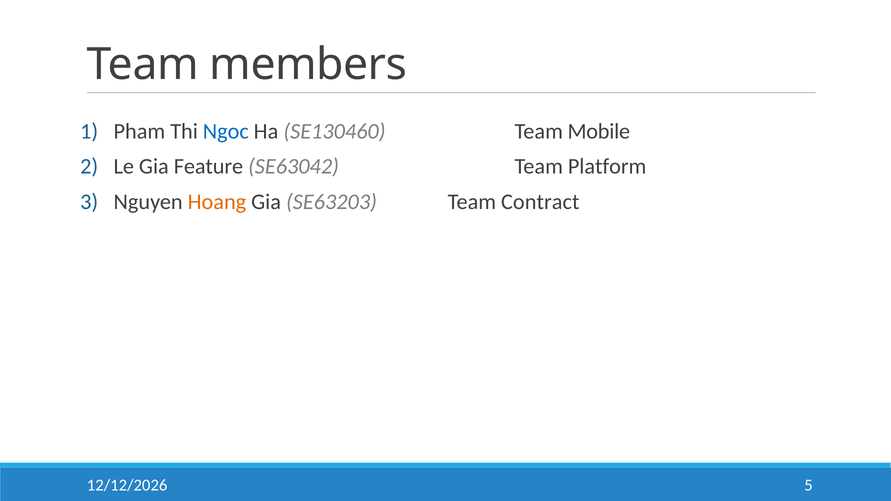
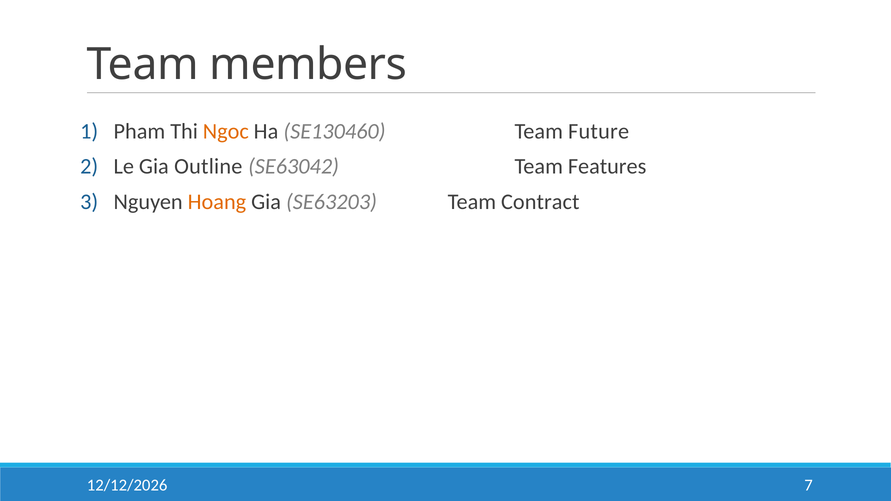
Ngoc colour: blue -> orange (226, 131)
Mobile: Mobile -> Future (599, 131)
Feature: Feature -> Outline (208, 167)
Platform: Platform -> Features (607, 167)
5: 5 -> 7 (808, 485)
